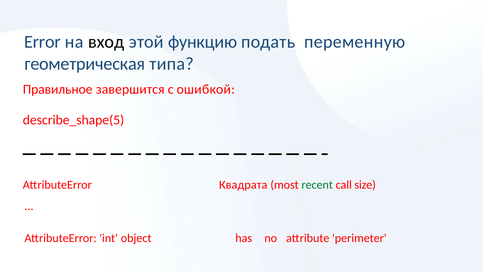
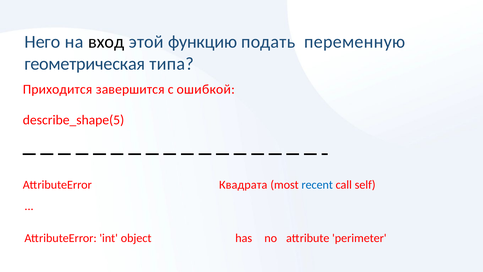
Error: Error -> Него (42, 42)
Правильное: Правильное -> Приходится (58, 89)
recent colour: green -> blue (317, 185)
size: size -> self (365, 185)
